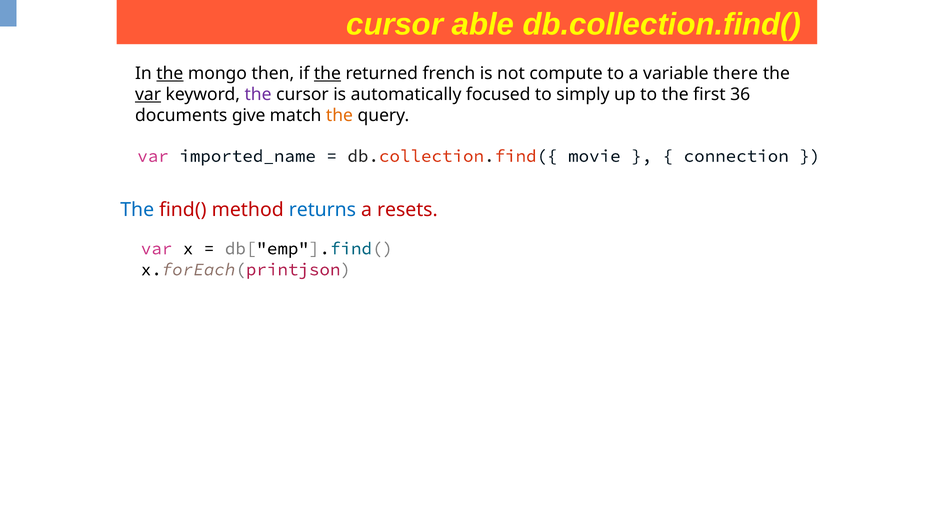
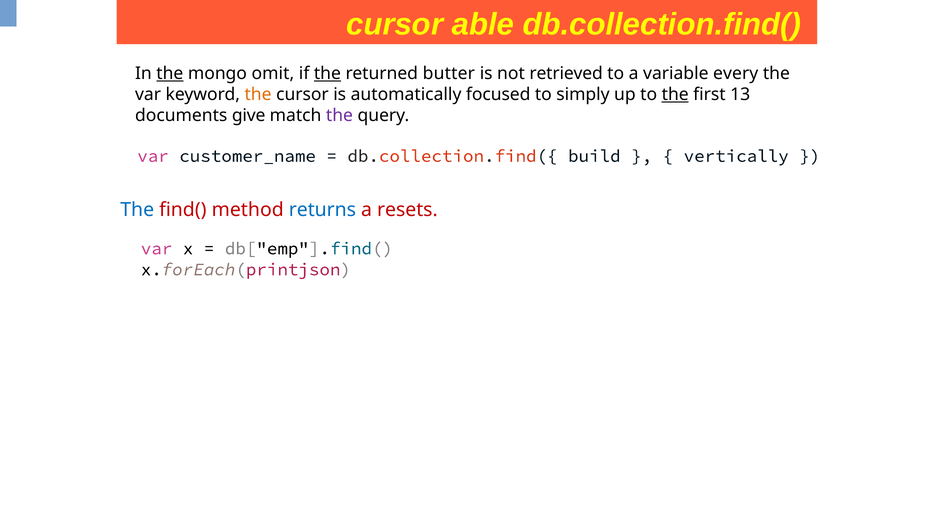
then: then -> omit (273, 74)
french: french -> butter (449, 74)
compute: compute -> retrieved (566, 74)
there: there -> every (736, 74)
var underline: present -> none (148, 95)
the colour: purple -> orange (258, 95)
the underline: none -> present (675, 95)
36: 36 -> 13 (740, 95)
the colour: orange -> purple (339, 116)
imported_name: imported_name -> customer_name (248, 156)
movie: movie -> build (594, 156)
connection: connection -> vertically (736, 156)
